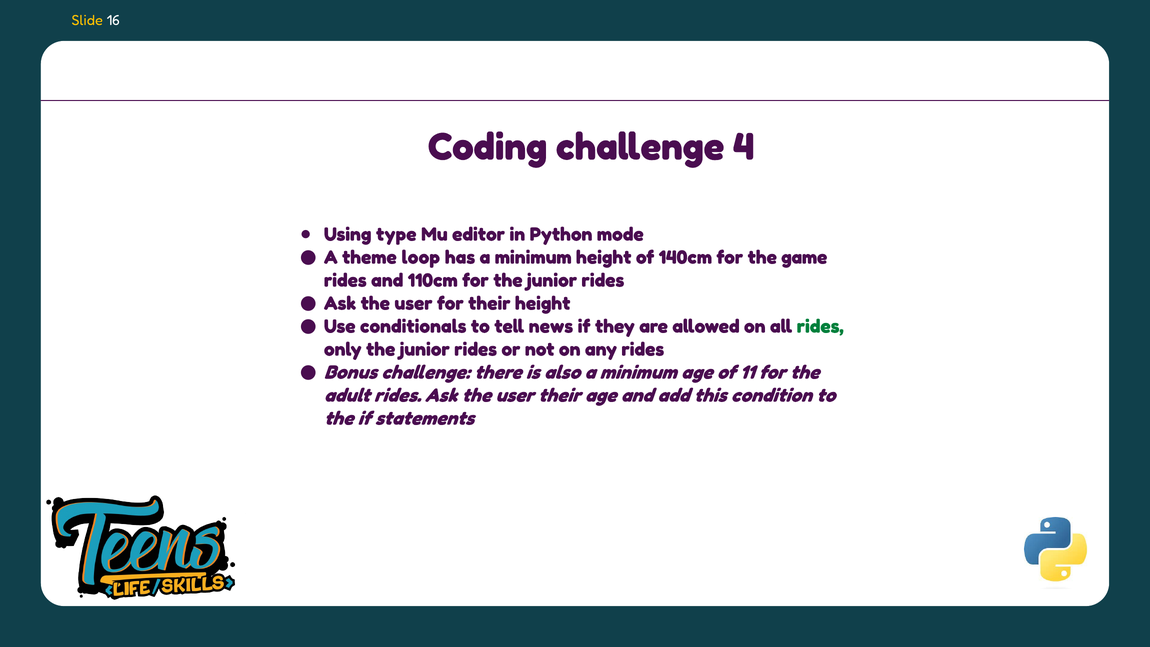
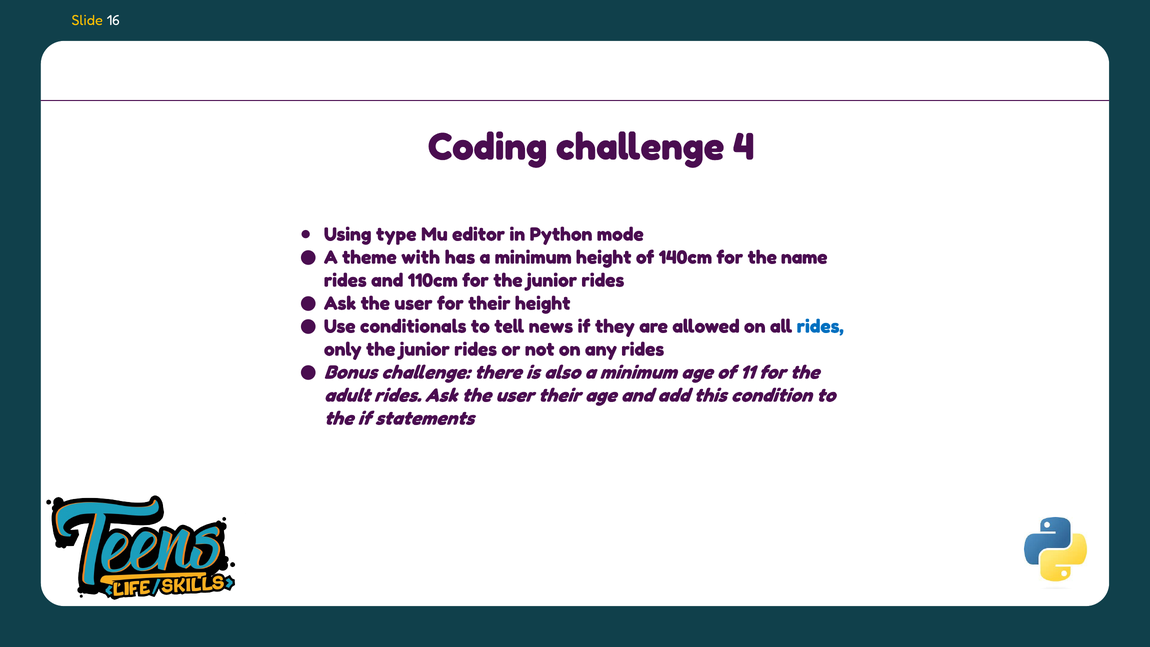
loop: loop -> with (421, 257)
game: game -> name (804, 257)
rides colour: green -> blue (820, 326)
